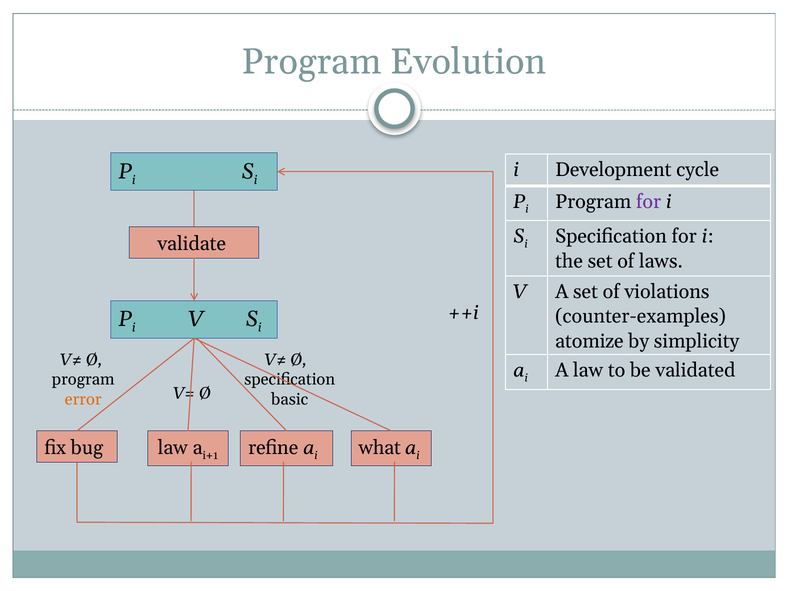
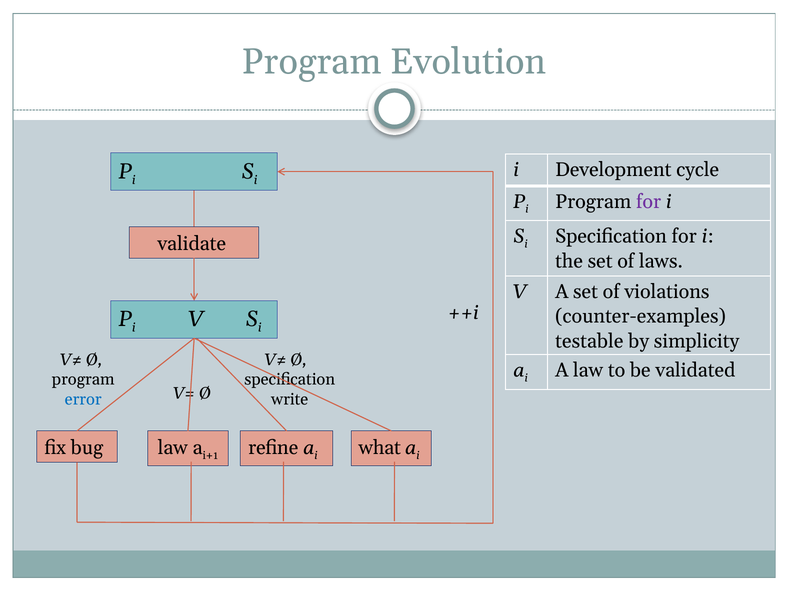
atomize: atomize -> testable (589, 342)
error colour: orange -> blue (83, 400)
basic: basic -> write (290, 400)
